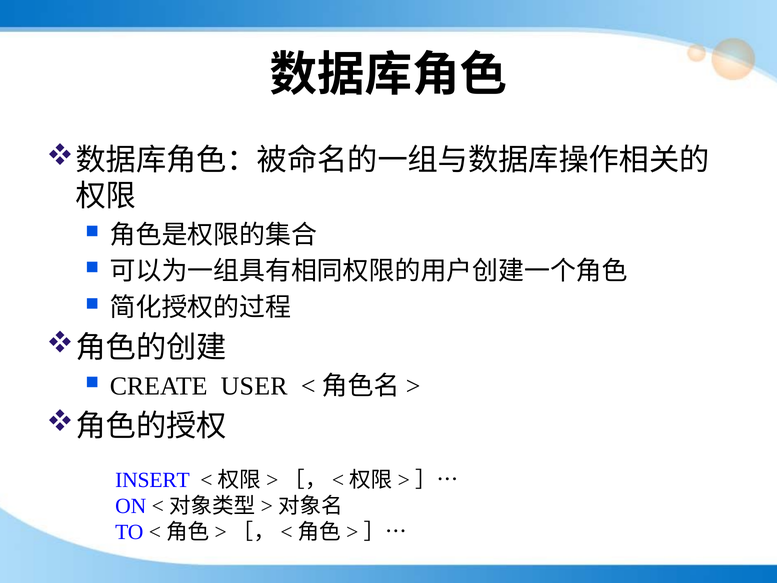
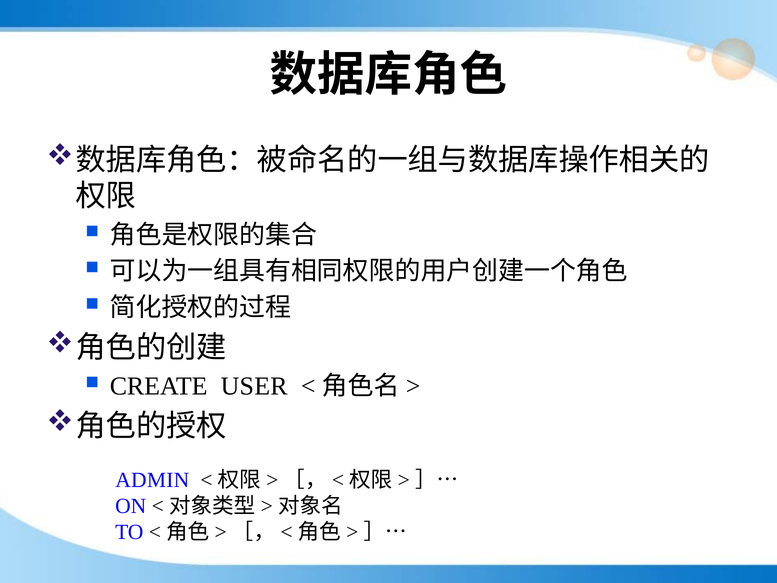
INSERT: INSERT -> ADMIN (152, 480)
